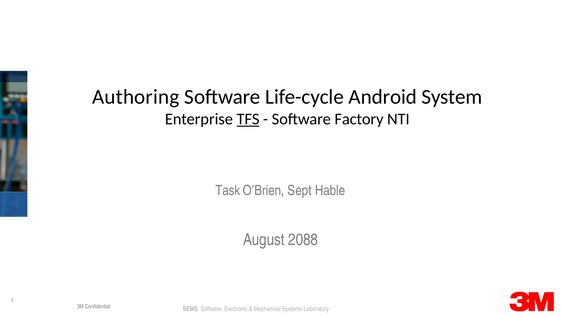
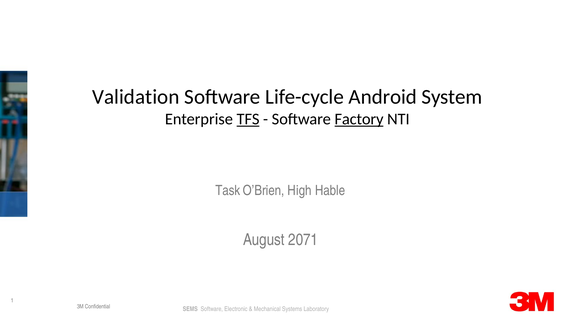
Authoring: Authoring -> Validation (136, 97)
Factory underline: none -> present (359, 119)
Sept: Sept -> High (300, 190)
2088: 2088 -> 2071 (303, 239)
